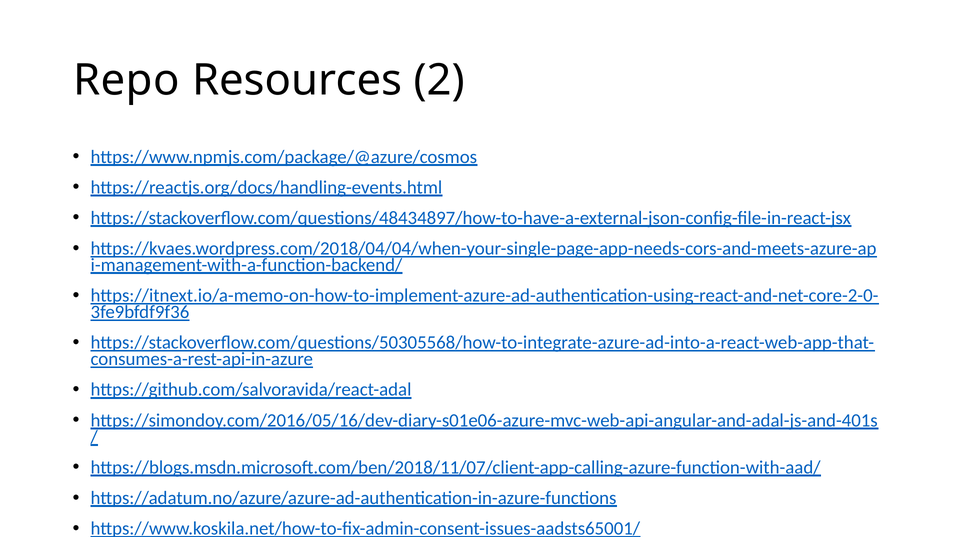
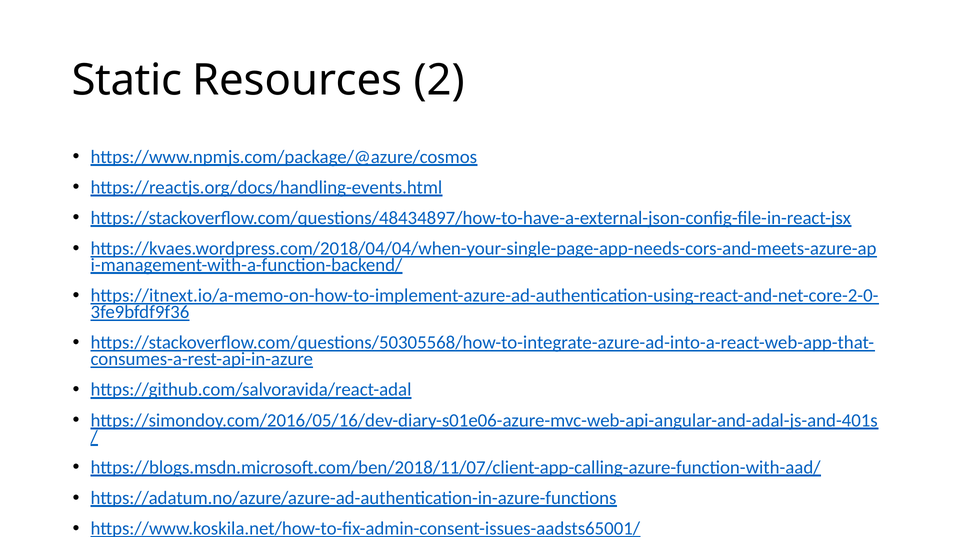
Repo: Repo -> Static (127, 80)
